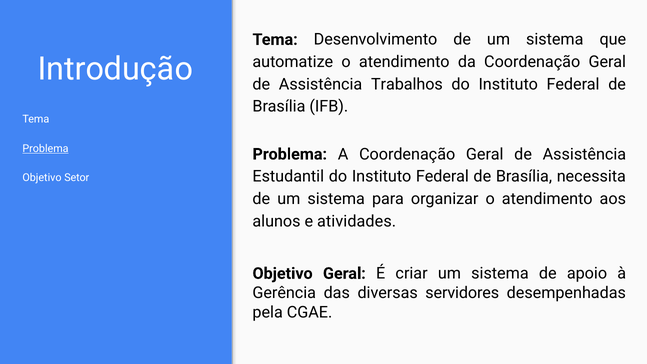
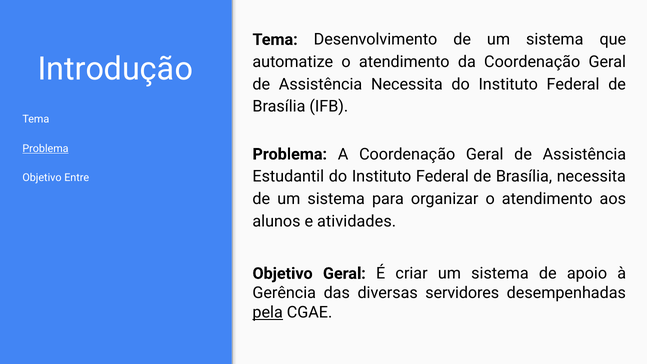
Assistência Trabalhos: Trabalhos -> Necessita (407, 84)
Setor: Setor -> Entre (77, 178)
pela underline: none -> present (268, 312)
